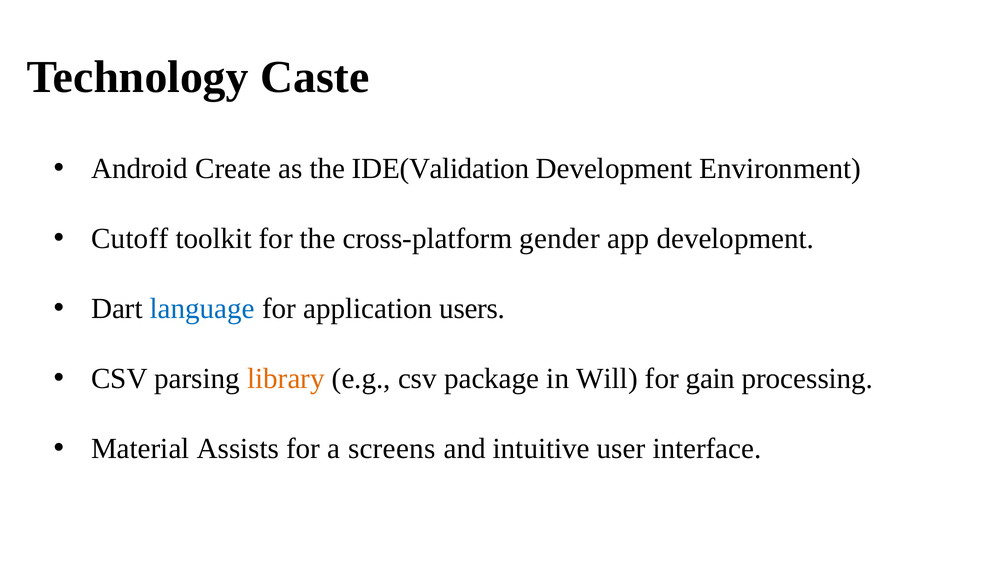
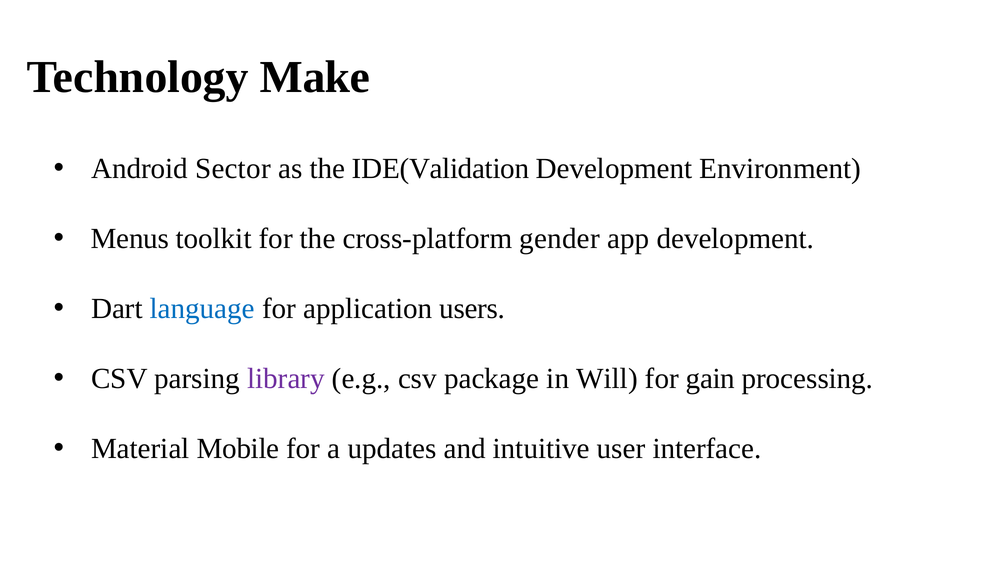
Caste: Caste -> Make (315, 77)
Create: Create -> Sector (233, 169)
Cutoff: Cutoff -> Menus (130, 239)
library colour: orange -> purple (286, 379)
Assists: Assists -> Mobile (238, 449)
screens: screens -> updates (392, 449)
